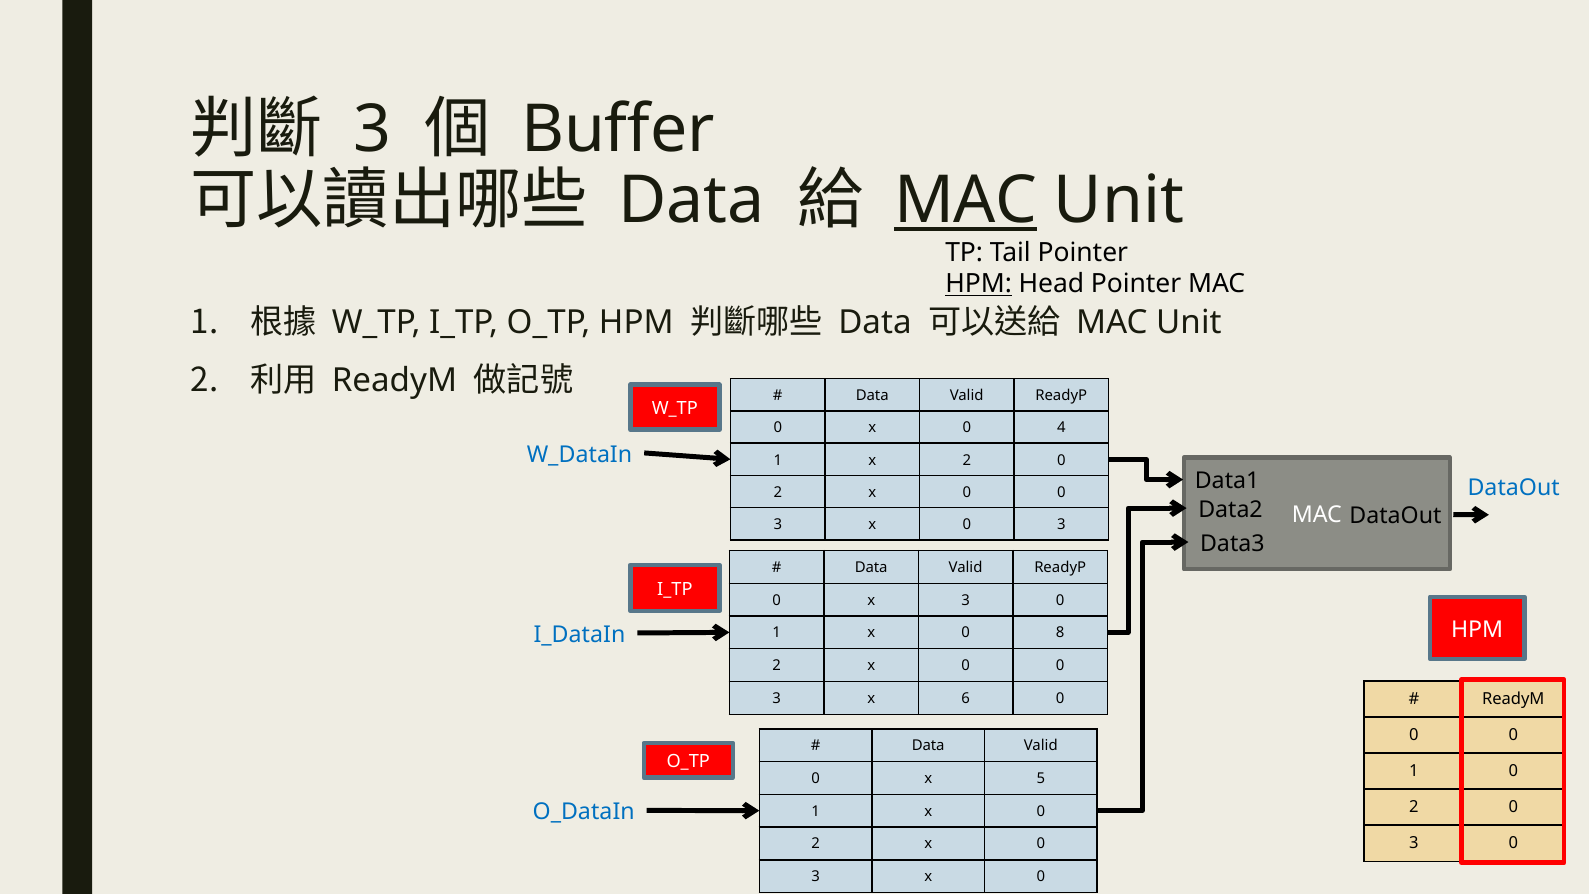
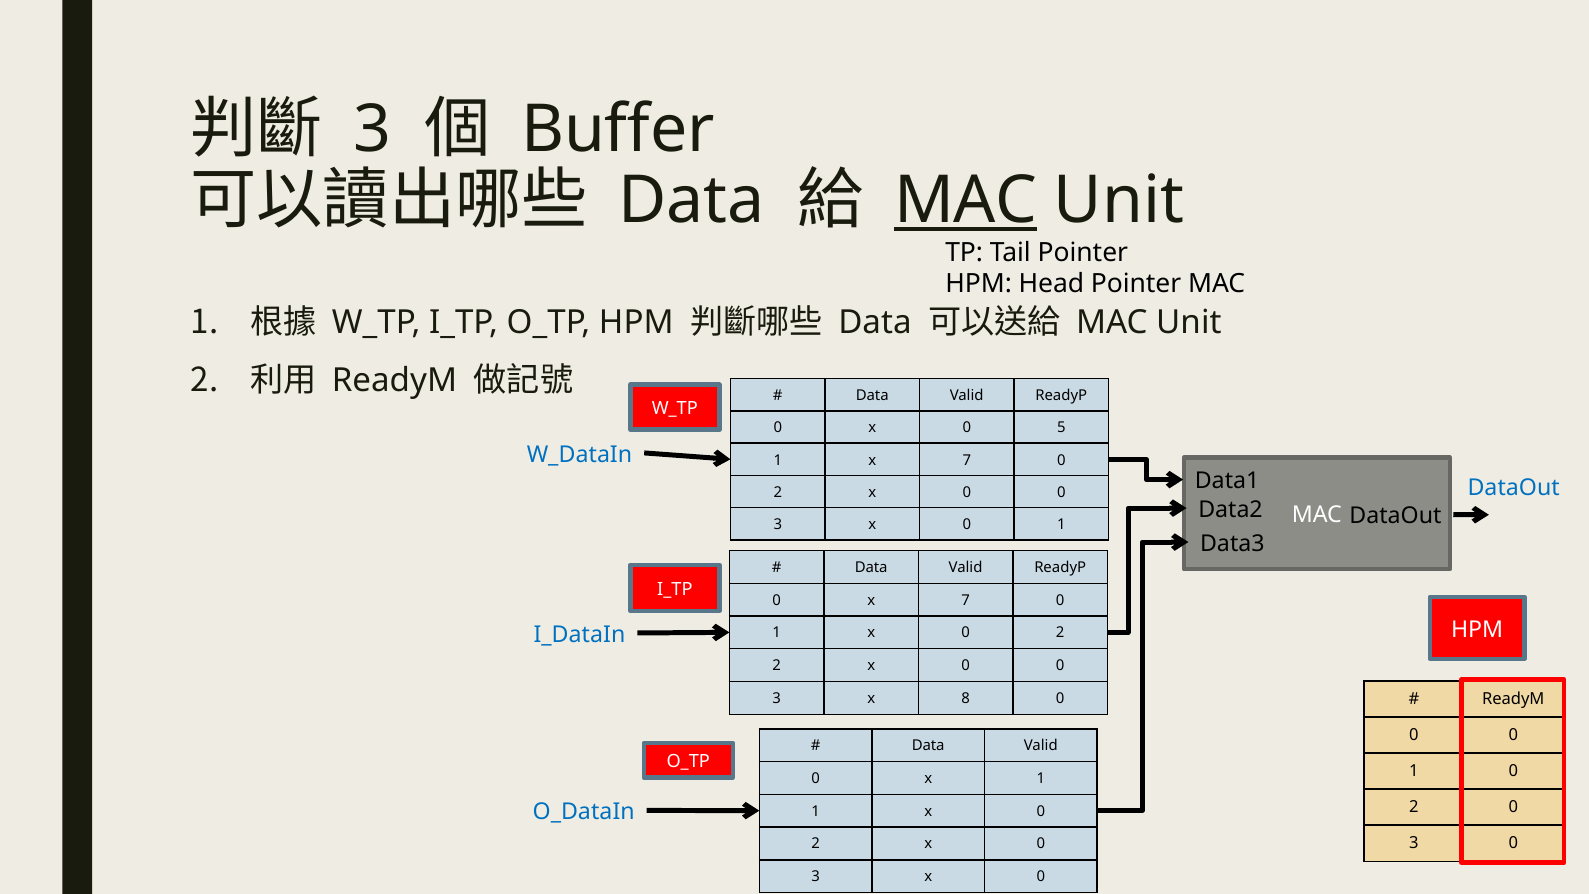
HPM underline: present -> none (979, 284)
4: 4 -> 5 (1061, 428)
1 x 2: 2 -> 7 (967, 460)
3 x 0 3: 3 -> 1 (1061, 525)
0 x 3: 3 -> 7 (966, 600)
8: 8 -> 2 (1060, 633)
6: 6 -> 8 (966, 698)
x 5: 5 -> 1 (1041, 778)
